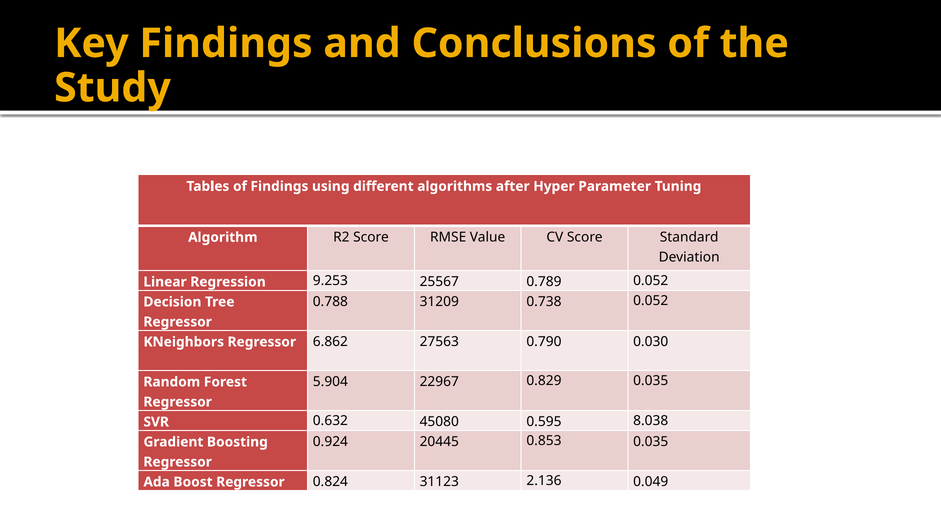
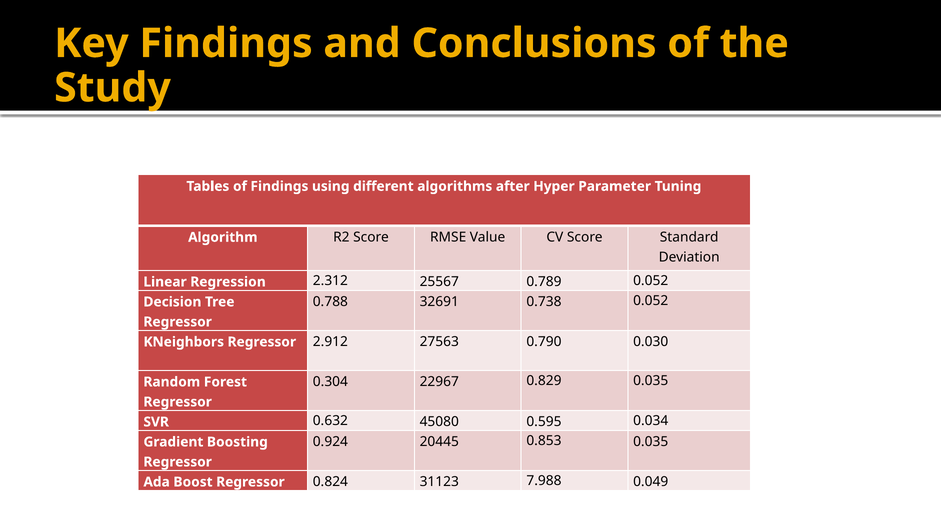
9.253: 9.253 -> 2.312 (330, 281)
31209: 31209 -> 32691 (439, 302)
6.862: 6.862 -> 2.912 (330, 342)
5.904: 5.904 -> 0.304 (330, 382)
8.038: 8.038 -> 0.034 (651, 421)
2.136: 2.136 -> 7.988 (544, 481)
